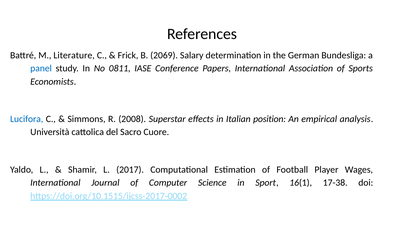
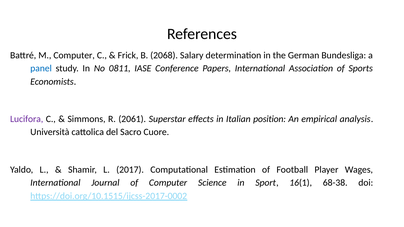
M Literature: Literature -> Computer (74, 55)
2069: 2069 -> 2068 (164, 55)
Lucifora colour: blue -> purple (27, 119)
2008: 2008 -> 2061 (132, 119)
17-38: 17-38 -> 68-38 (335, 183)
